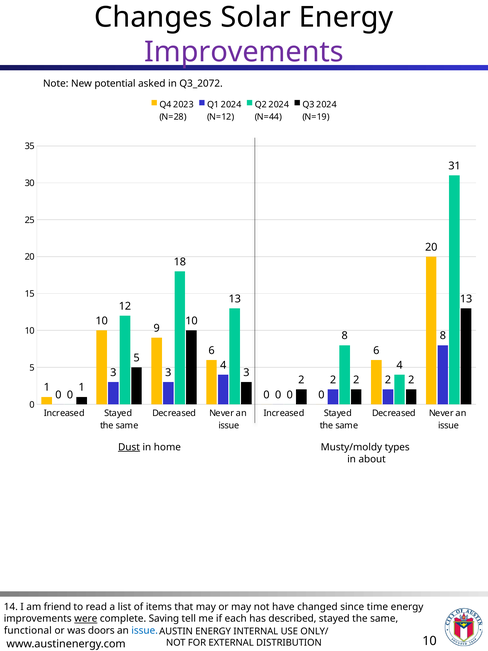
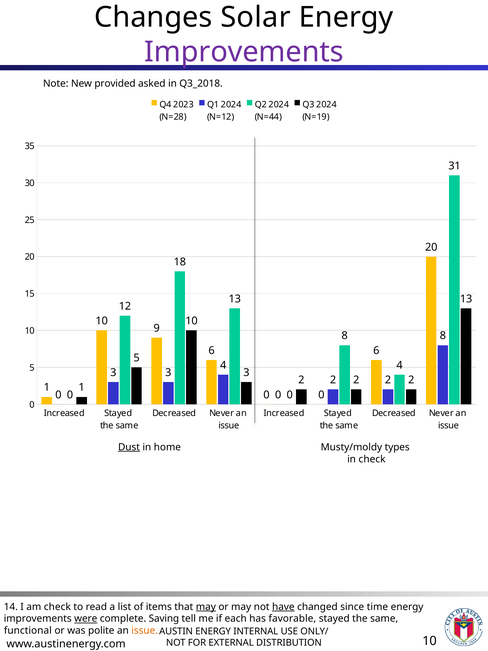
potential: potential -> provided (115, 83)
Q3_2072: Q3_2072 -> Q3_2018 (201, 83)
in about: about -> check (372, 459)
am friend: friend -> check (57, 606)
may underline: none -> present (206, 606)
have underline: none -> present (283, 606)
described: described -> favorable (292, 618)
doors: doors -> polite (101, 630)
issue colour: blue -> orange (145, 630)
